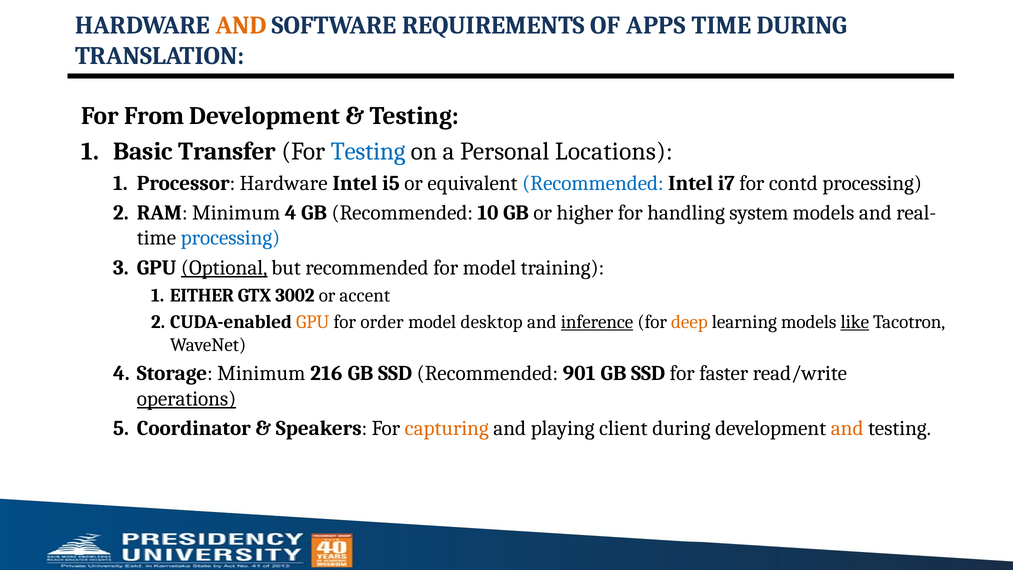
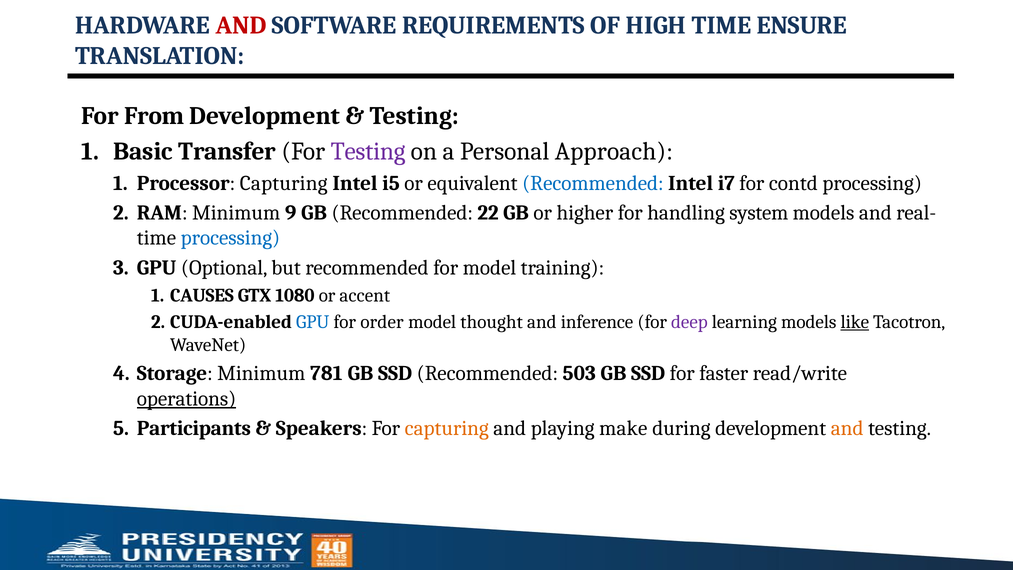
AND colour: orange -> red (241, 25)
APPS: APPS -> HIGH (656, 25)
TIME DURING: DURING -> ENSURE (802, 25)
Testing colour: blue -> purple (368, 151)
Locations: Locations -> Approach (614, 151)
Processor Hardware: Hardware -> Capturing (284, 183)
Minimum 4: 4 -> 9 (291, 213)
10: 10 -> 22 (488, 213)
Optional underline: present -> none (224, 268)
EITHER: EITHER -> CAUSES (202, 295)
3002: 3002 -> 1080 (295, 295)
GPU colour: orange -> blue (313, 322)
desktop: desktop -> thought (492, 322)
inference underline: present -> none (597, 322)
deep colour: orange -> purple (689, 322)
216: 216 -> 781 (326, 373)
901: 901 -> 503 (579, 373)
Coordinator: Coordinator -> Participants (194, 428)
client: client -> make (623, 428)
